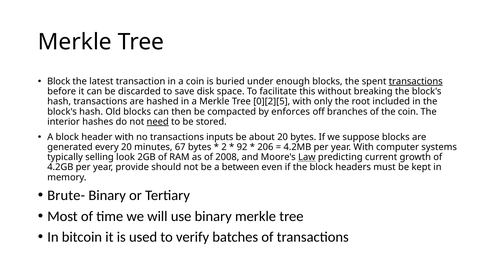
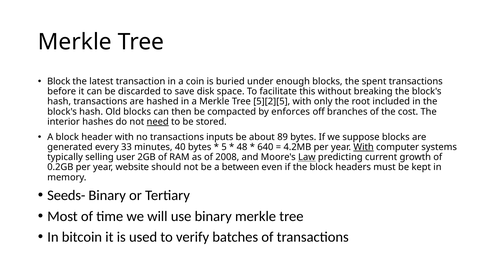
transactions underline: present -> none (416, 81)
0][2][5: 0][2][5 -> 5][2][5 (272, 102)
the coin: coin -> cost (408, 112)
about 20: 20 -> 89 (283, 137)
every 20: 20 -> 33 (126, 147)
67: 67 -> 40 (180, 147)
2: 2 -> 5 (224, 147)
92: 92 -> 48 (242, 147)
206: 206 -> 640 (265, 147)
With underline: none -> present (364, 147)
look: look -> user (126, 157)
4.2GB: 4.2GB -> 0.2GB (60, 167)
provide: provide -> website (132, 167)
Brute-: Brute- -> Seeds- (66, 195)
